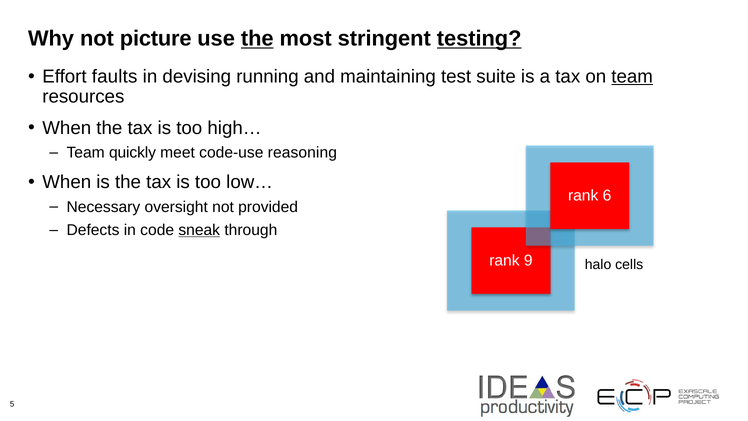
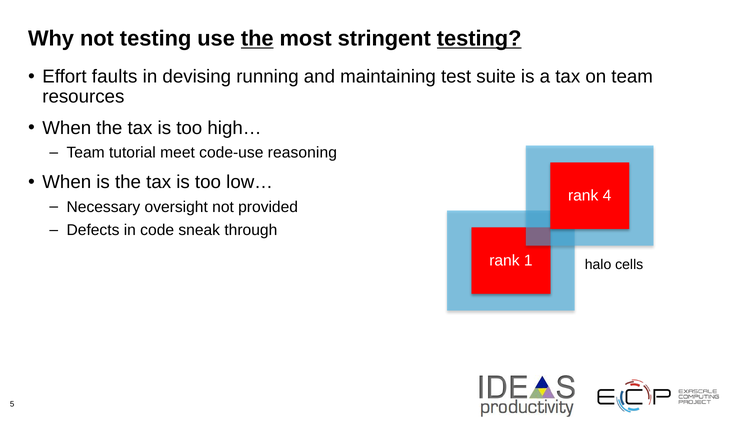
not picture: picture -> testing (156, 39)
team underline: present -> none (632, 77)
quickly: quickly -> tutorial (132, 153)
6: 6 -> 4 (607, 196)
sneak underline: present -> none (199, 230)
9: 9 -> 1 (528, 260)
